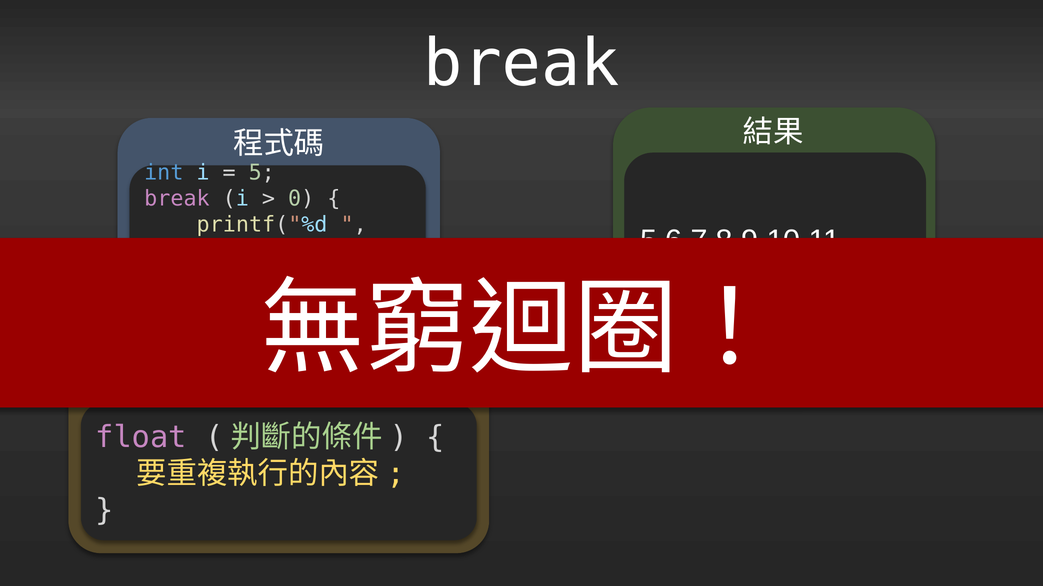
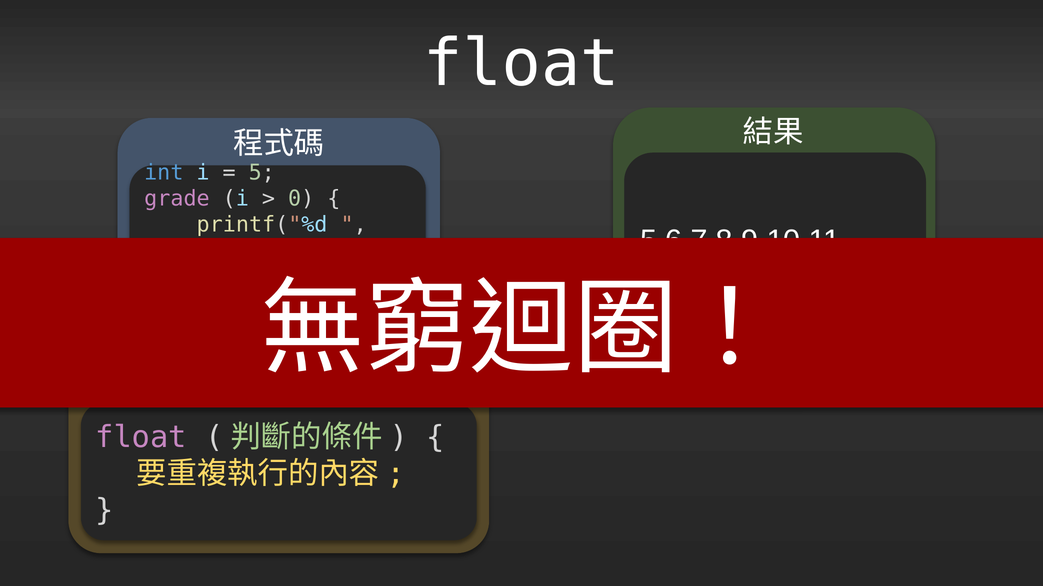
break: break -> float (521, 64)
break: break -> grade (177, 199)
